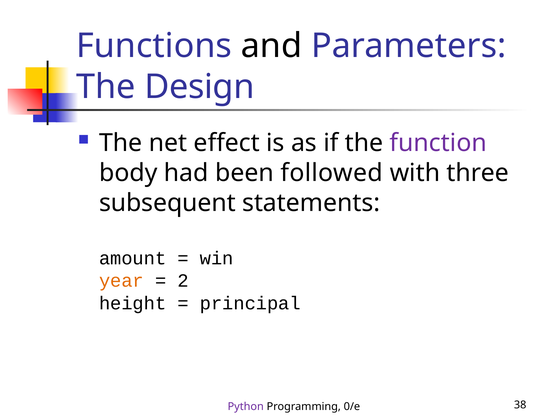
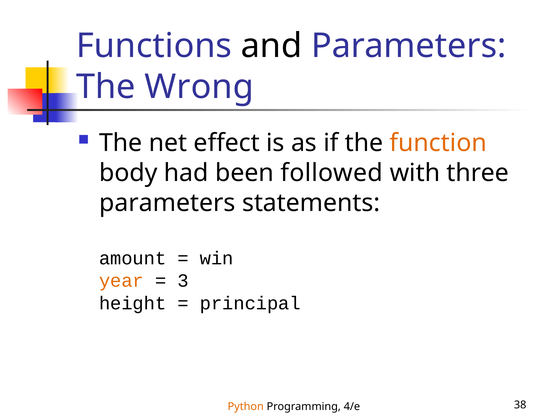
Design: Design -> Wrong (199, 87)
function colour: purple -> orange (438, 143)
subsequent: subsequent -> parameters (167, 203)
2: 2 -> 3 (183, 281)
Python colour: purple -> orange (246, 407)
0/e: 0/e -> 4/e (352, 407)
